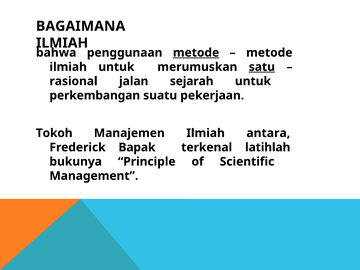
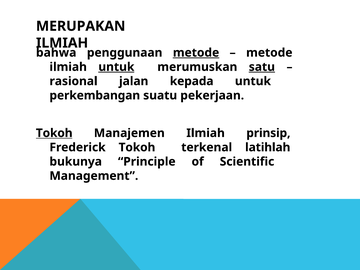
BAGAIMANA: BAGAIMANA -> MERUPAKAN (81, 26)
untuk underline: none -> present (116, 67)
sejarah: sejarah -> kepada (192, 81)
Tokoh underline: none -> present (54, 133)
antara: antara -> prinsip (268, 133)
Frederick Bapak: Bapak -> Tokoh (137, 147)
